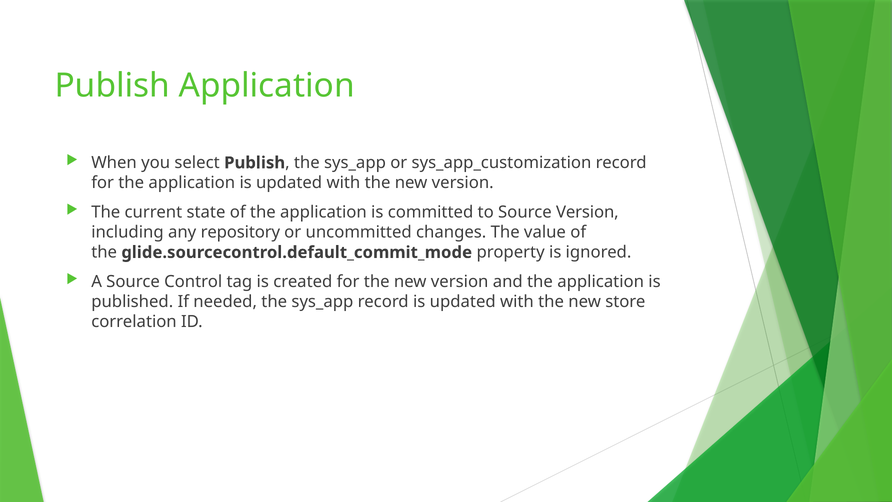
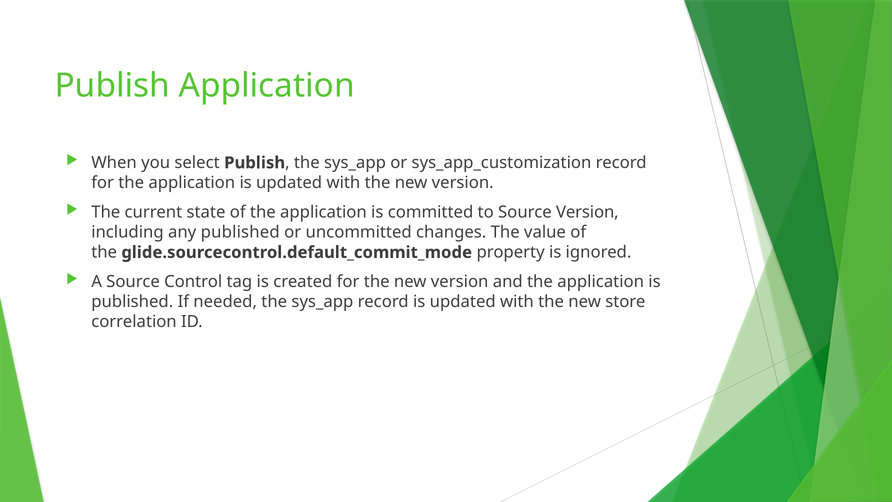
any repository: repository -> published (240, 232)
